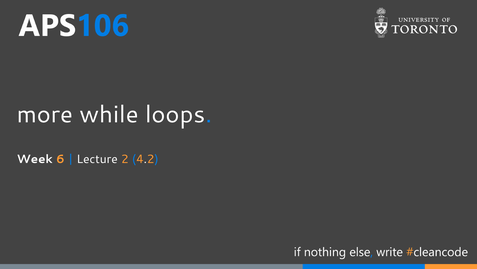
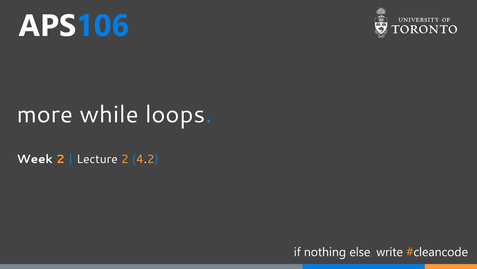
Week 6: 6 -> 2 (60, 159)
